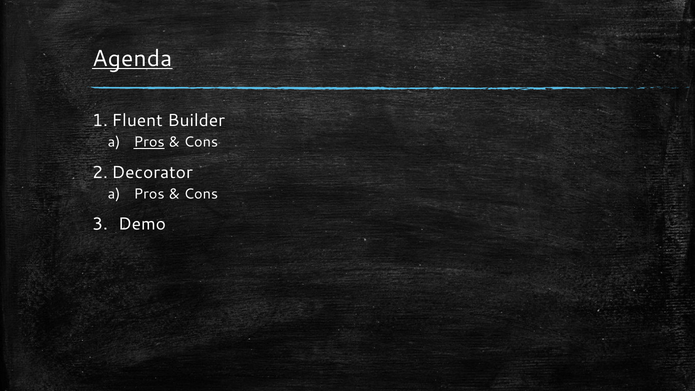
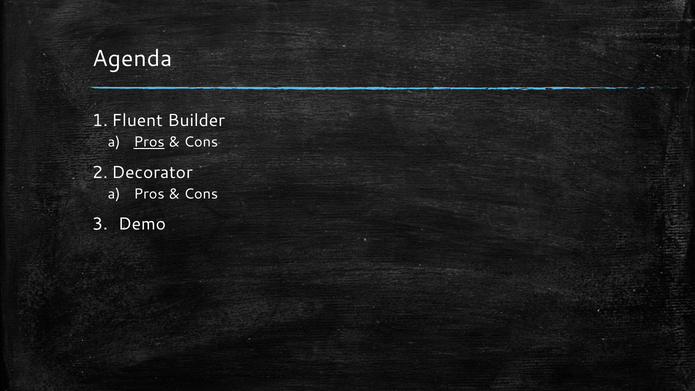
Agenda underline: present -> none (132, 59)
